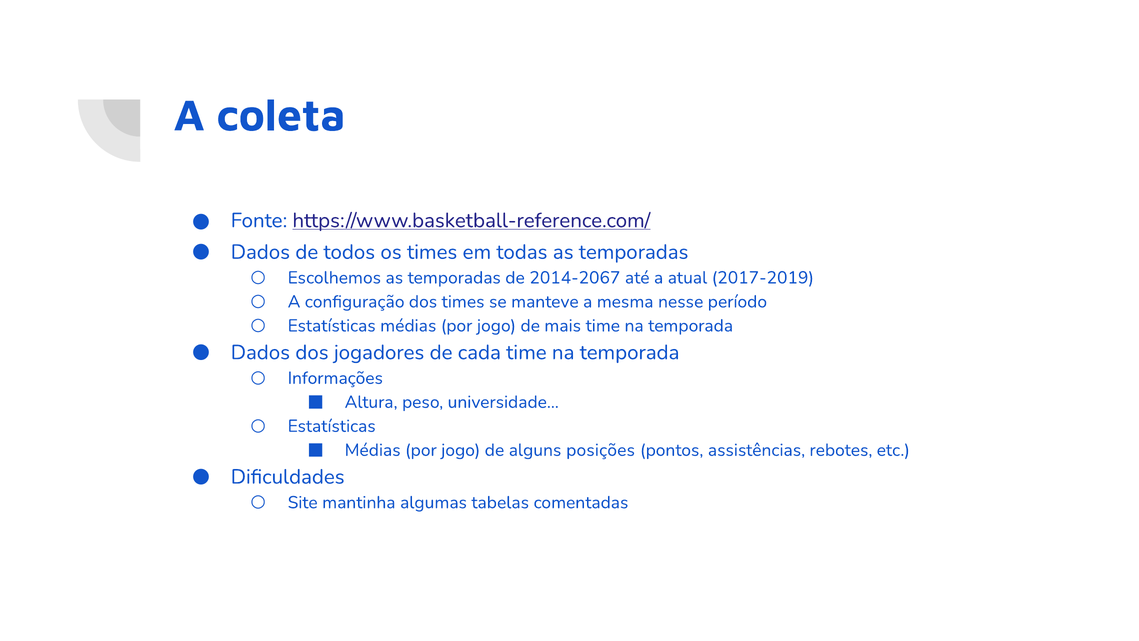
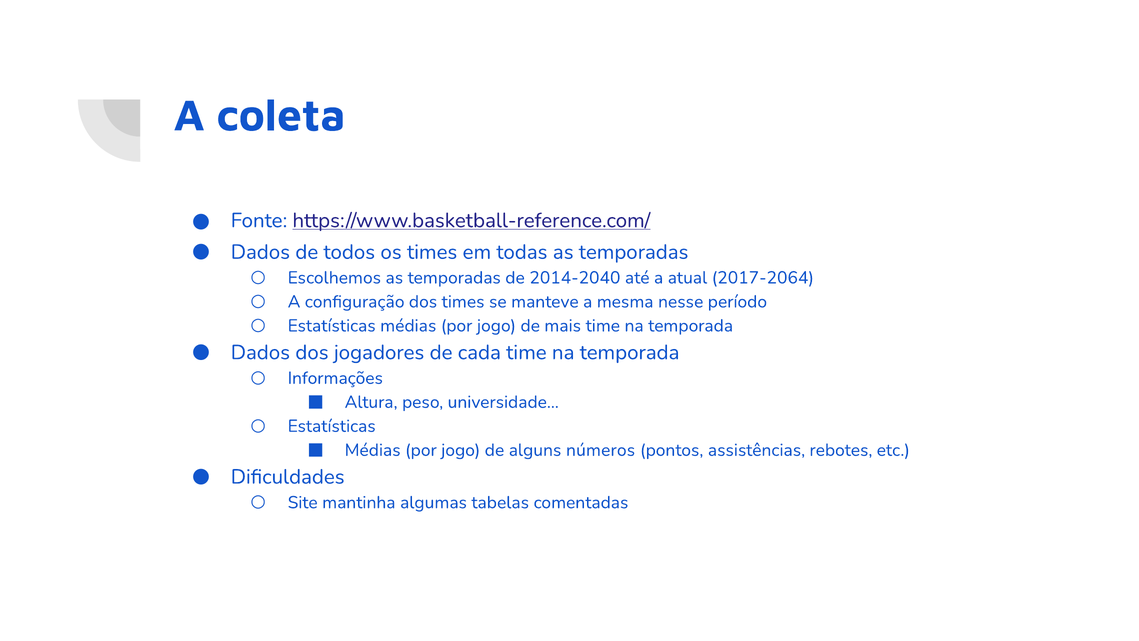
2014-2067: 2014-2067 -> 2014-2040 (575, 278)
2017-2019: 2017-2019 -> 2017-2064 (763, 278)
posições: posições -> números (601, 450)
